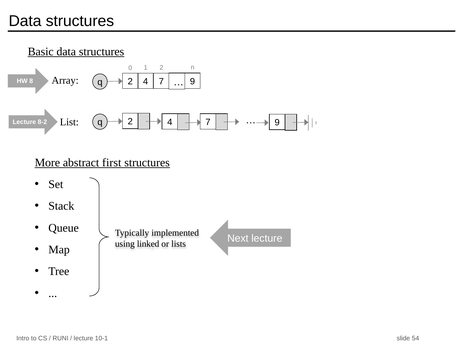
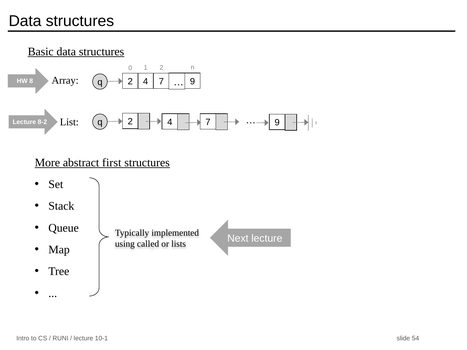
linked: linked -> called (148, 244)
